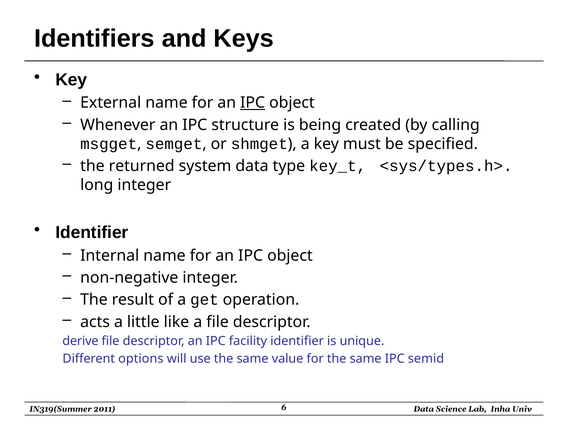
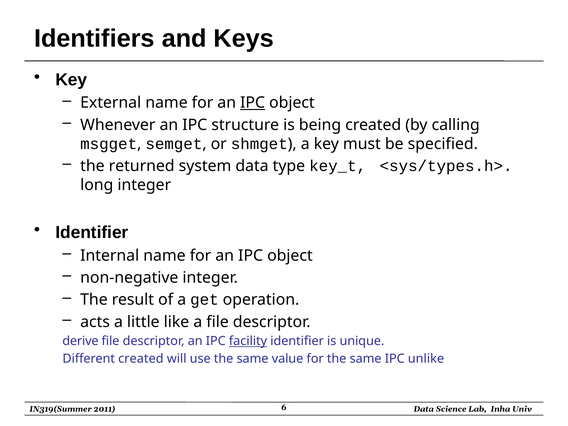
facility underline: none -> present (248, 341)
Different options: options -> created (141, 359)
semid: semid -> unlike (426, 359)
